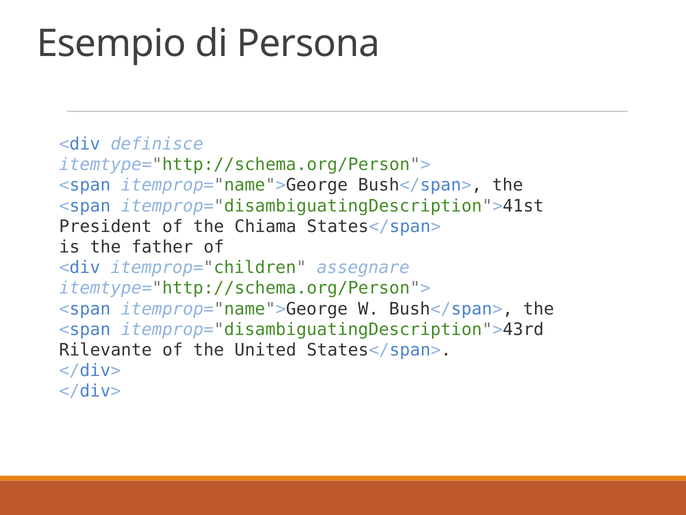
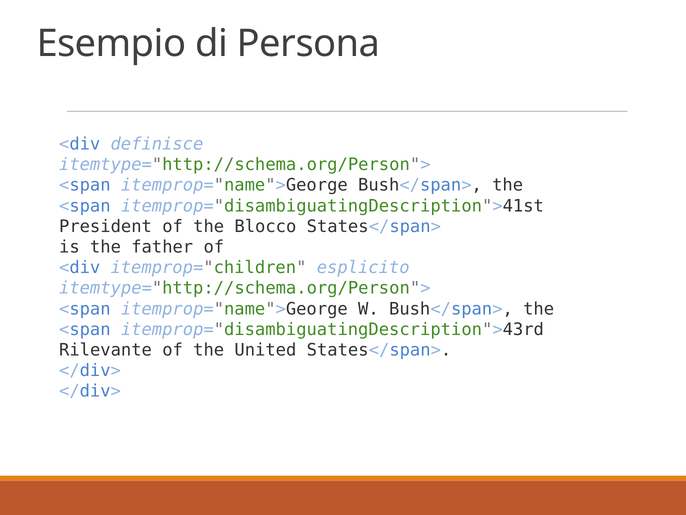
Chiama: Chiama -> Blocco (265, 226)
assegnare: assegnare -> esplicito (363, 267)
